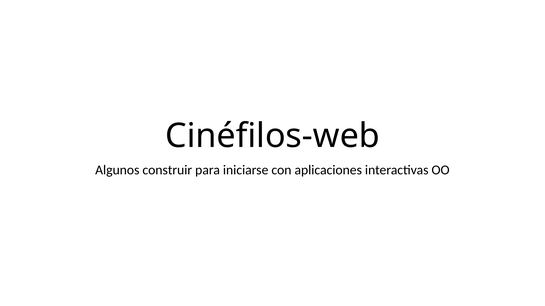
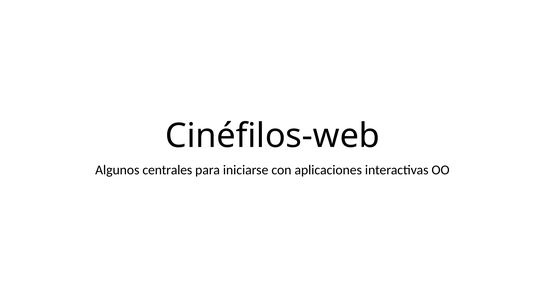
construir: construir -> centrales (167, 170)
